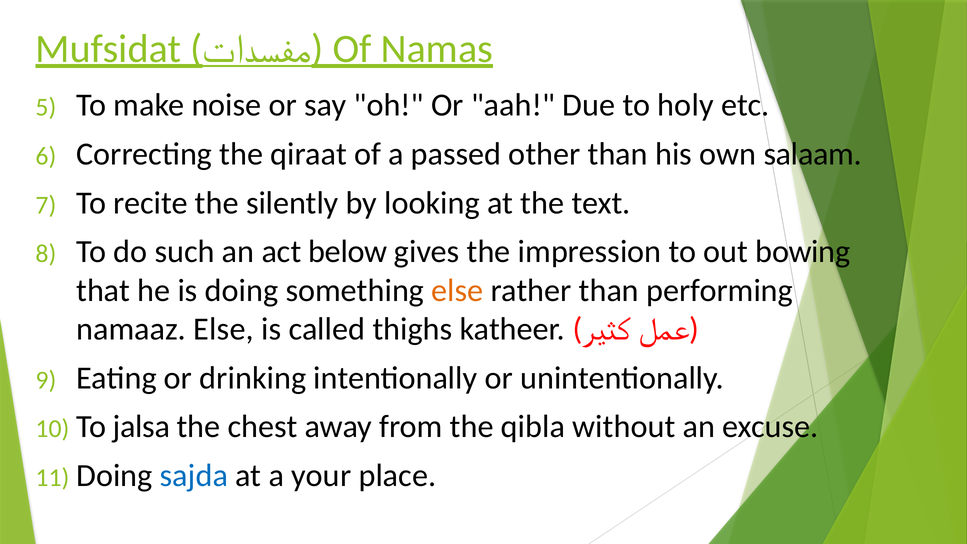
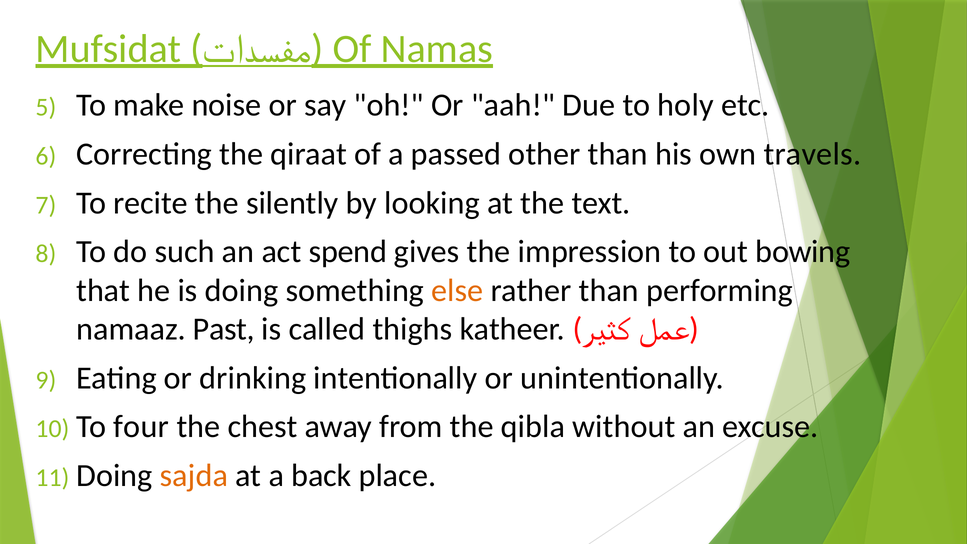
salaam: salaam -> travels (812, 154)
below: below -> spend (348, 252)
namaaz Else: Else -> Past (224, 329)
jalsa: jalsa -> four (141, 427)
sajda colour: blue -> orange (194, 475)
your: your -> back (321, 475)
